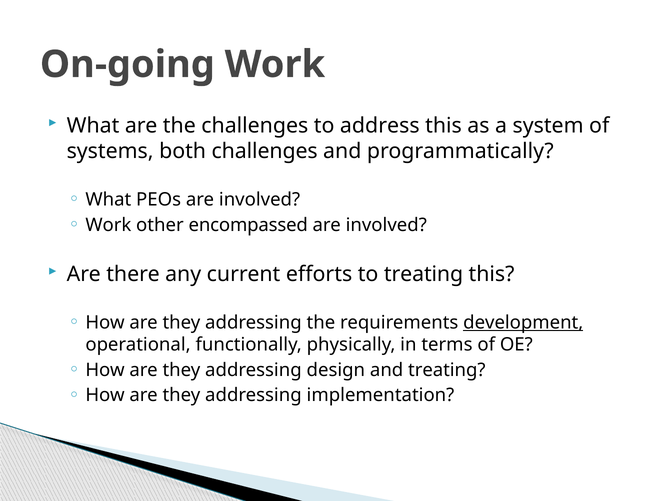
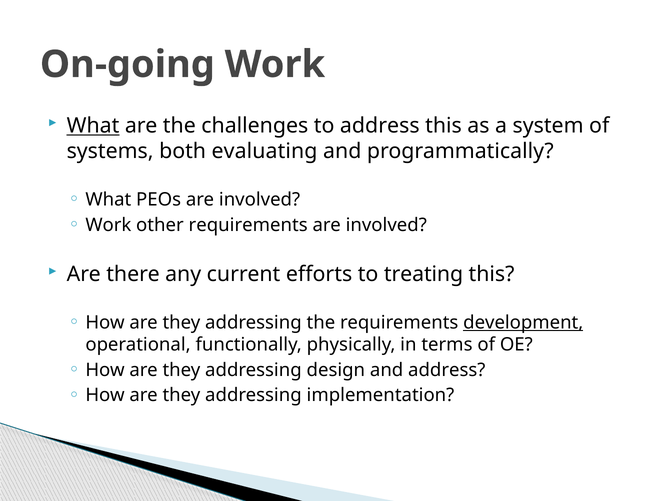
What underline: none -> present (93, 126)
both challenges: challenges -> evaluating (265, 151)
other encompassed: encompassed -> requirements (248, 225)
and treating: treating -> address (447, 370)
